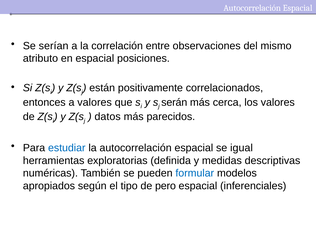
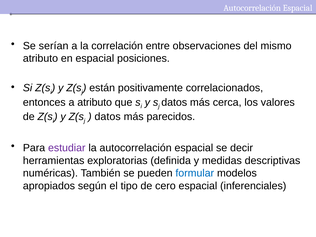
a valores: valores -> atributo (95, 102)
serán: serán -> datos (174, 102)
estudiar colour: blue -> purple (67, 148)
igual: igual -> decir (242, 148)
pero: pero -> cero (165, 186)
